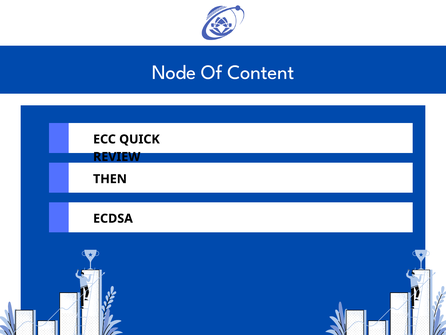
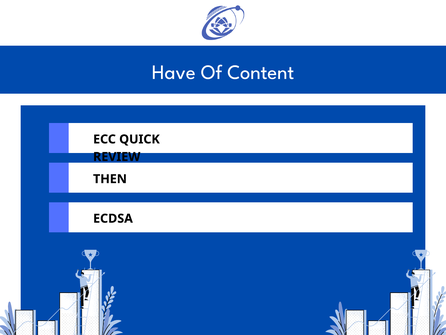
Node: Node -> Have (174, 72)
